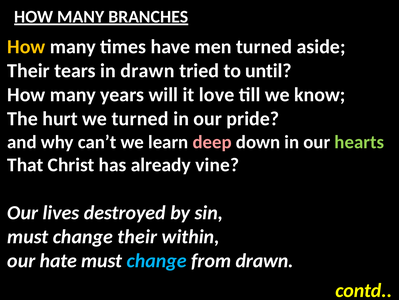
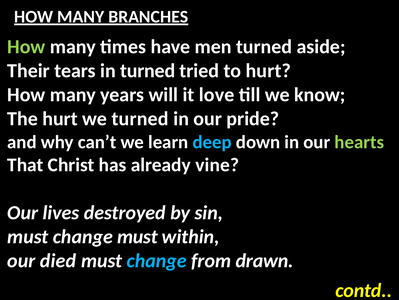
How colour: yellow -> light green (26, 47)
in drawn: drawn -> turned (148, 71)
to until: until -> hurt (268, 71)
deep colour: pink -> light blue (212, 142)
change their: their -> must (137, 236)
hate: hate -> died (58, 260)
